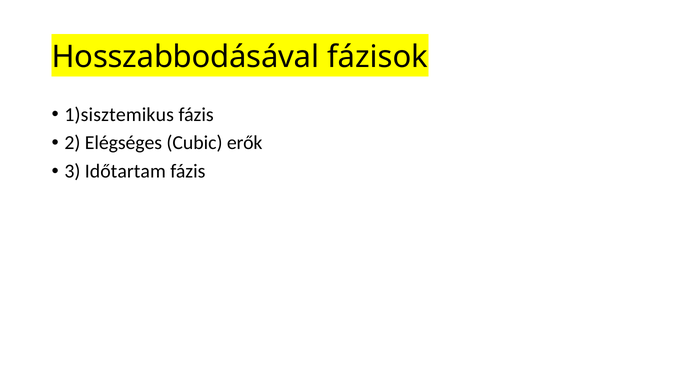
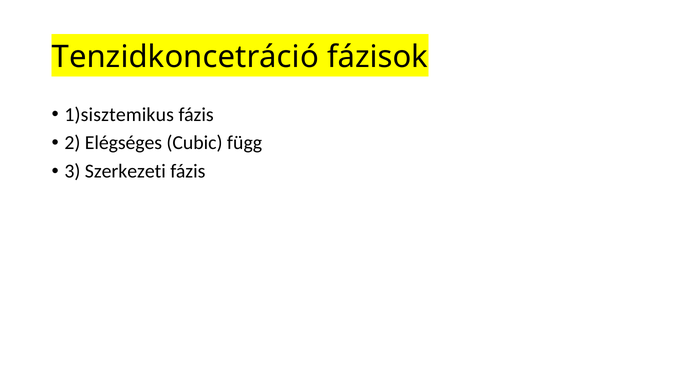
Hosszabbodásával: Hosszabbodásával -> Tenzidkoncetráció (185, 57)
erők: erők -> függ (245, 143)
Időtartam: Időtartam -> Szerkezeti (125, 171)
